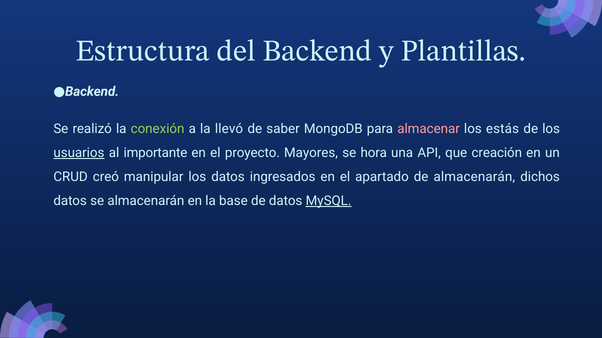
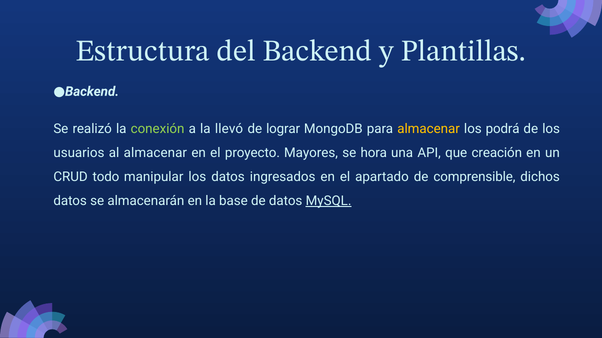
saber: saber -> lograr (283, 129)
almacenar colour: pink -> yellow (429, 129)
estás: estás -> podrá (503, 129)
usuarios underline: present -> none (79, 153)
al importante: importante -> almacenar (155, 153)
creó: creó -> todo (106, 177)
de almacenarán: almacenarán -> comprensible (474, 177)
